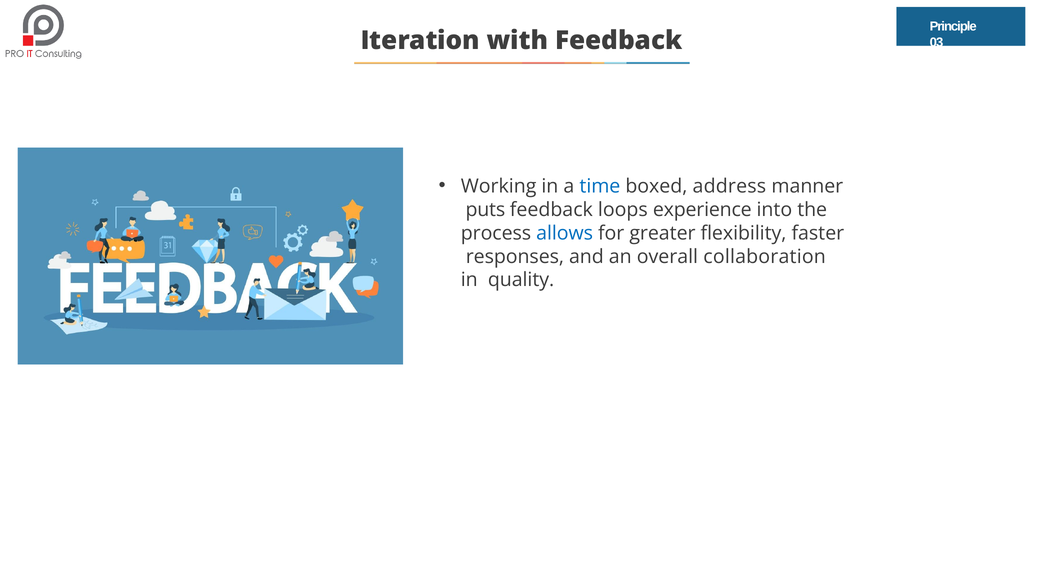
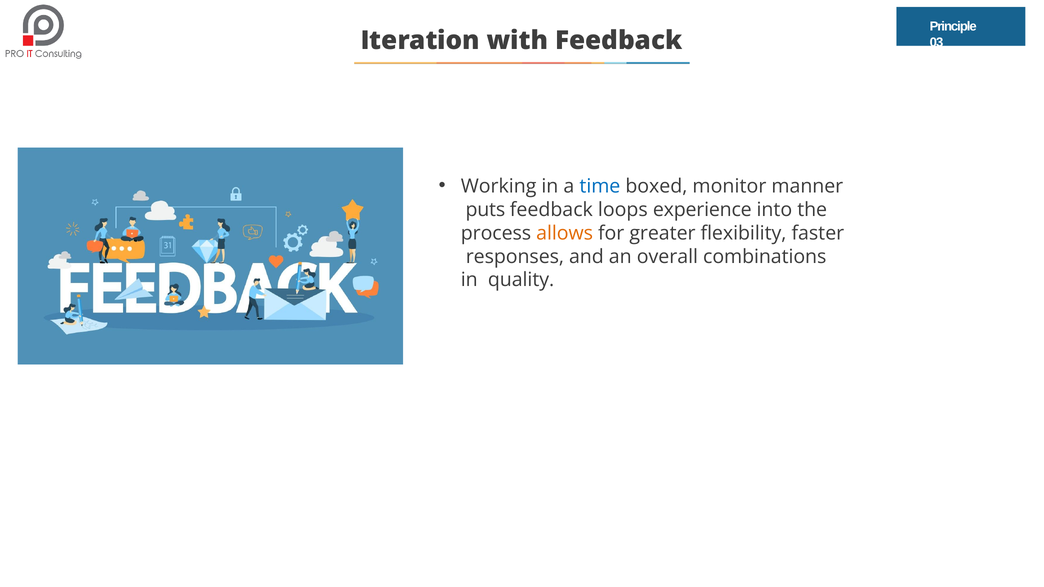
address: address -> monitor (729, 186)
allows colour: blue -> orange (565, 233)
collaboration: collaboration -> combinations (765, 257)
